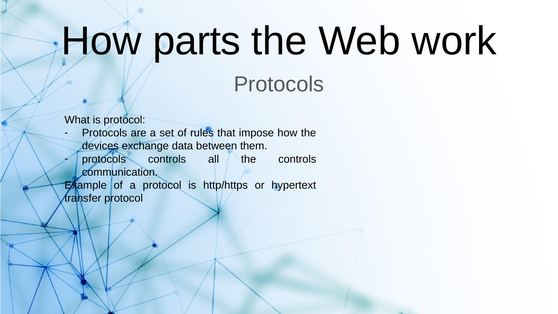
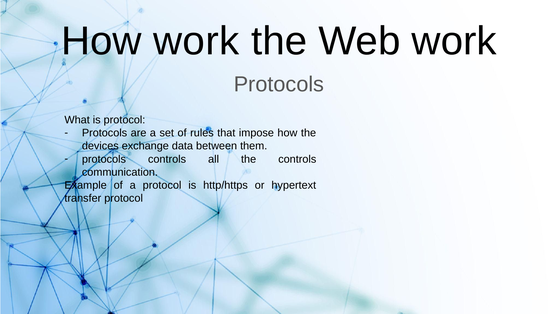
How parts: parts -> work (196, 41)
